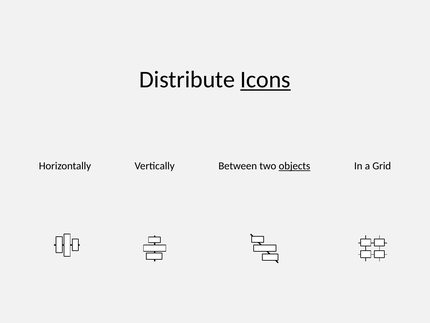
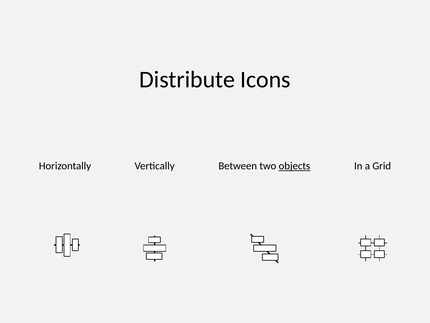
Icons underline: present -> none (265, 80)
